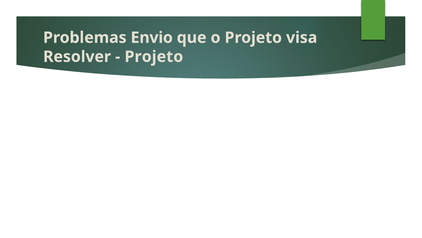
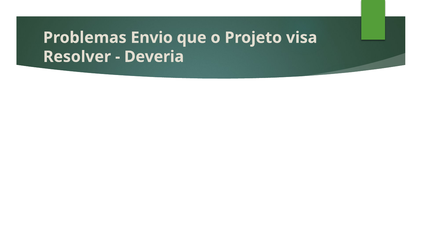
Projeto: Projeto -> Deveria (154, 57)
